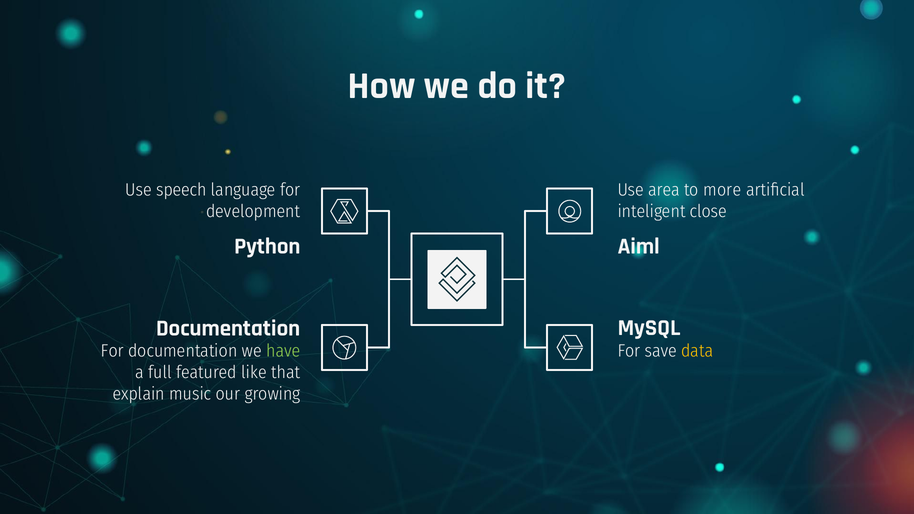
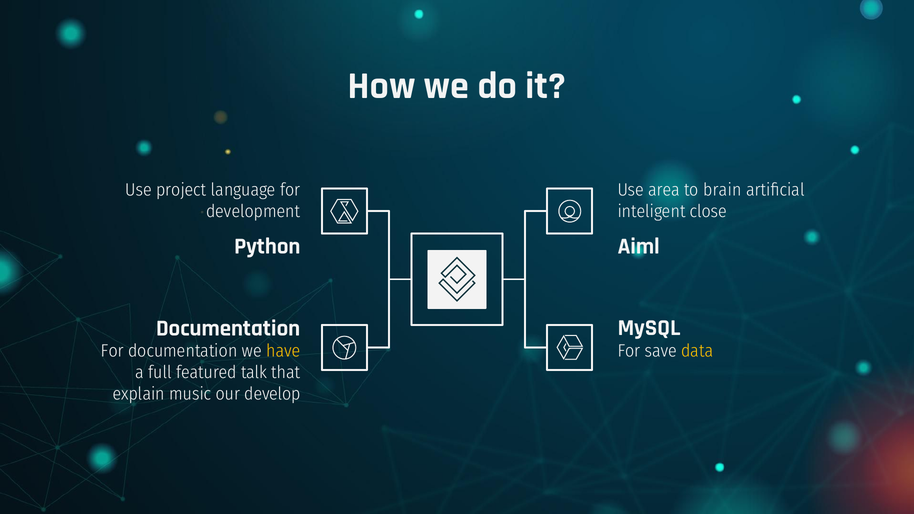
speech: speech -> project (181, 190)
more: more -> brain (722, 190)
have colour: light green -> yellow (283, 351)
like: like -> talk (254, 373)
growing: growing -> develop (272, 394)
